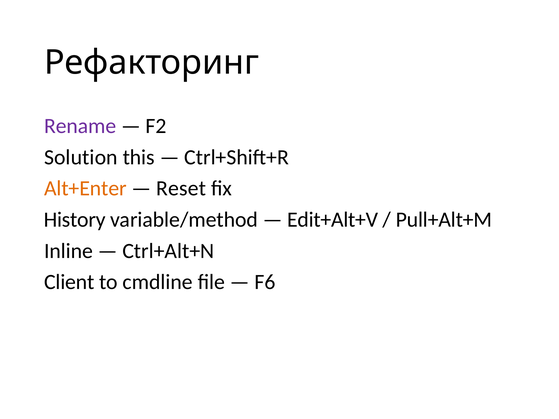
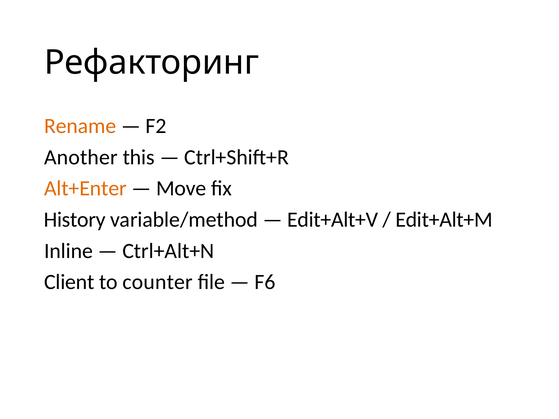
Rename colour: purple -> orange (80, 126)
Solution: Solution -> Another (81, 157)
Reset: Reset -> Move (181, 189)
Pull+Alt+M: Pull+Alt+M -> Edit+Alt+M (444, 220)
cmdline: cmdline -> counter (158, 282)
